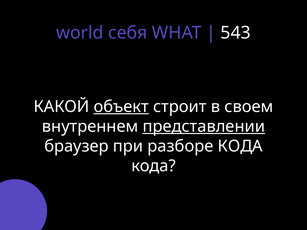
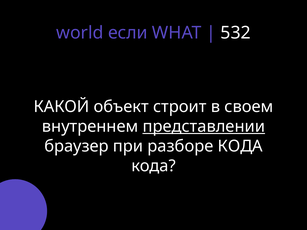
себя: себя -> если (128, 33)
543: 543 -> 532 (236, 33)
объект underline: present -> none (121, 107)
